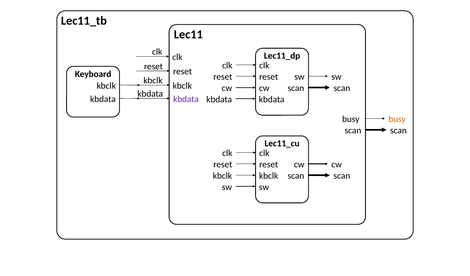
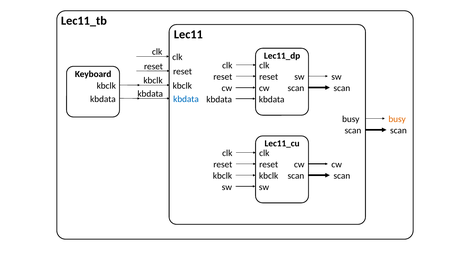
kbdata colour: purple -> blue (186, 99)
